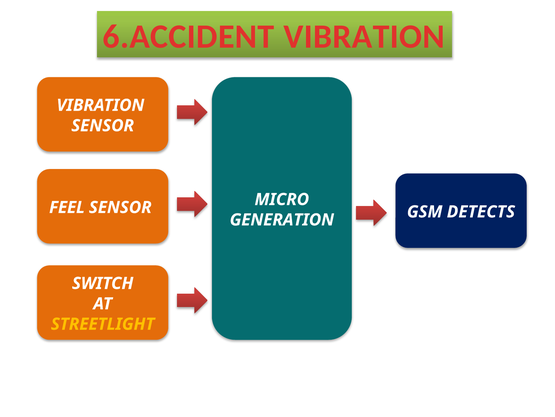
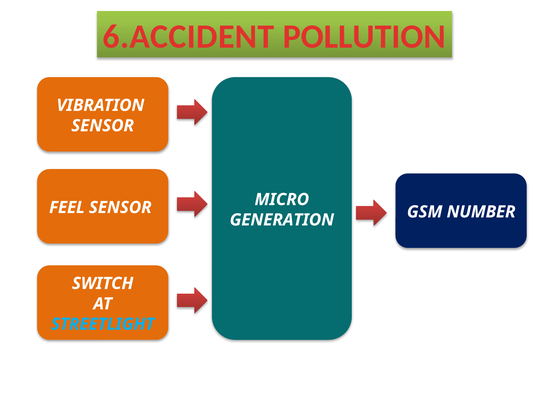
6.ACCIDENT VIBRATION: VIBRATION -> POLLUTION (364, 37)
DETECTS: DETECTS -> NUMBER (481, 211)
STREETLIGHT colour: yellow -> light blue (103, 324)
